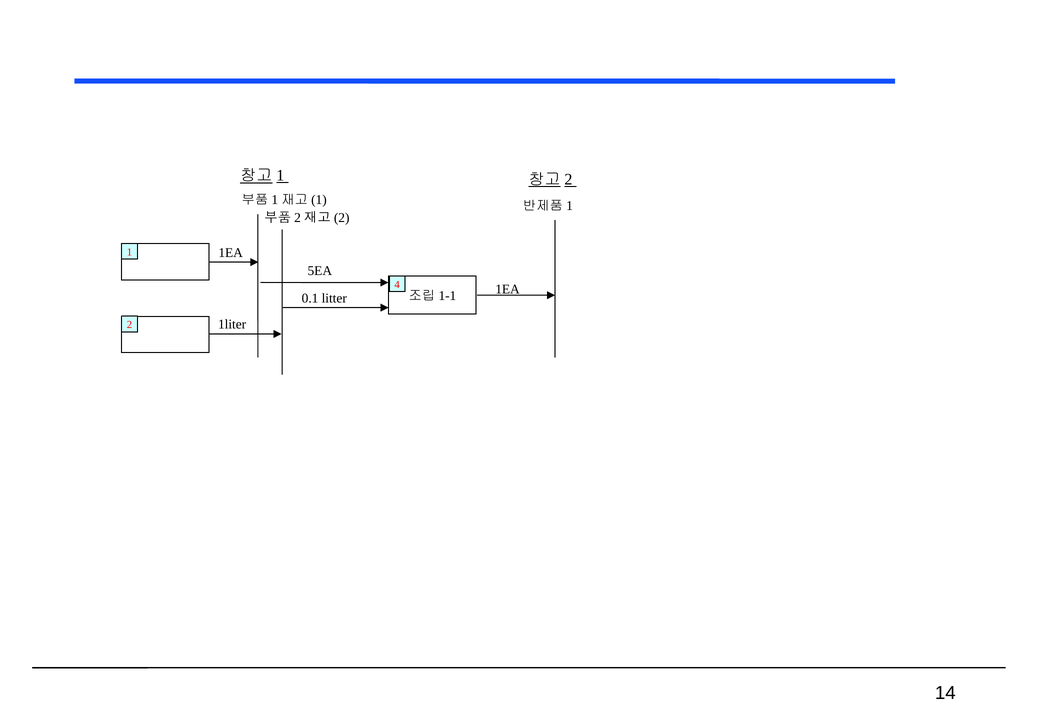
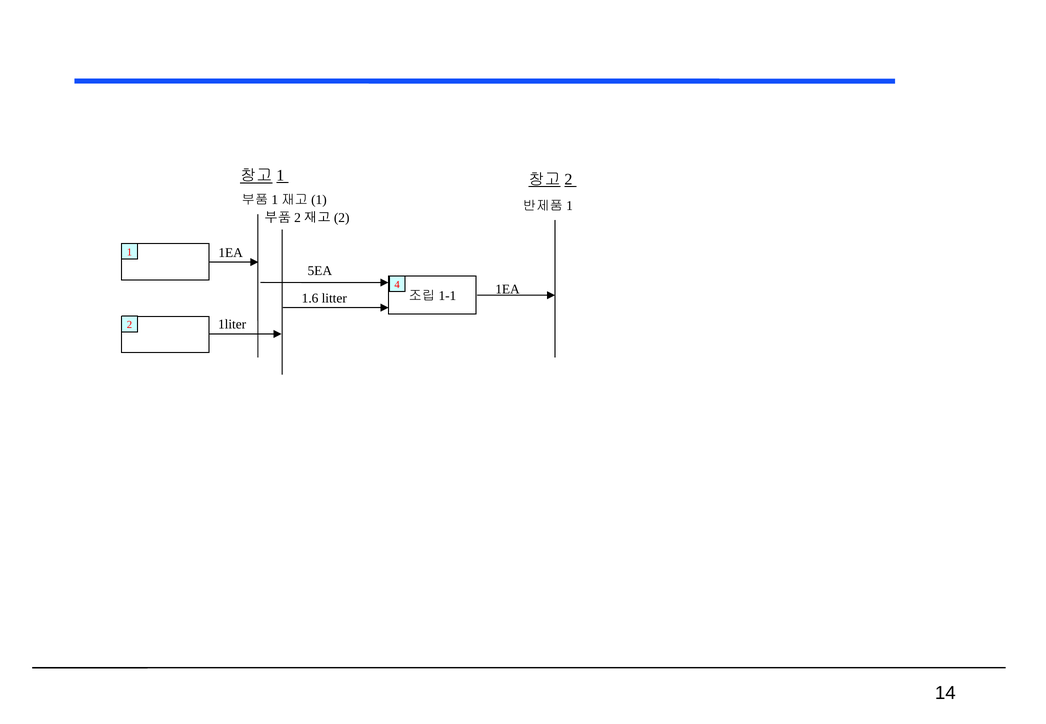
0.1: 0.1 -> 1.6 (310, 298)
